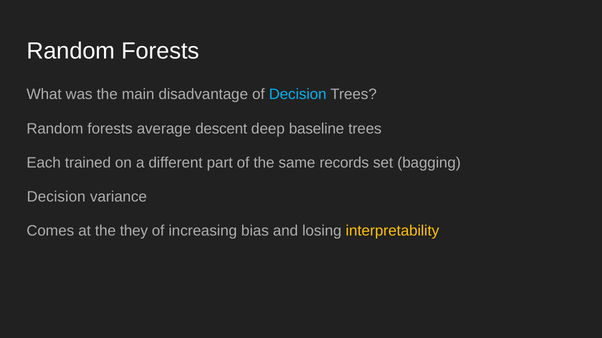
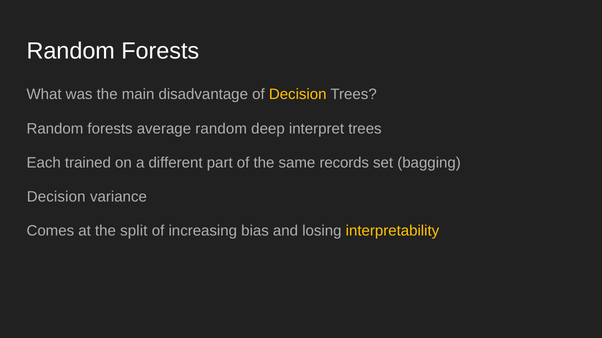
Decision colour: light blue -> yellow (298, 95)
average descent: descent -> random (221, 129)
baseline: baseline -> interpret (317, 129)
they: they -> split (134, 231)
